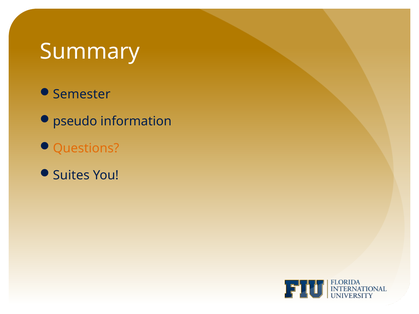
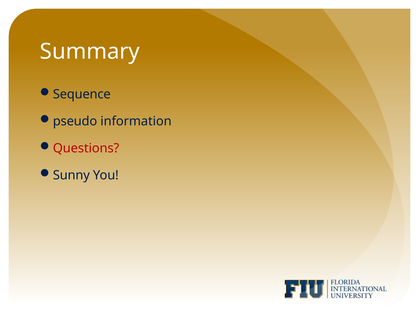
Semester: Semester -> Sequence (82, 94)
Questions colour: orange -> red (86, 148)
Suites: Suites -> Sunny (71, 175)
